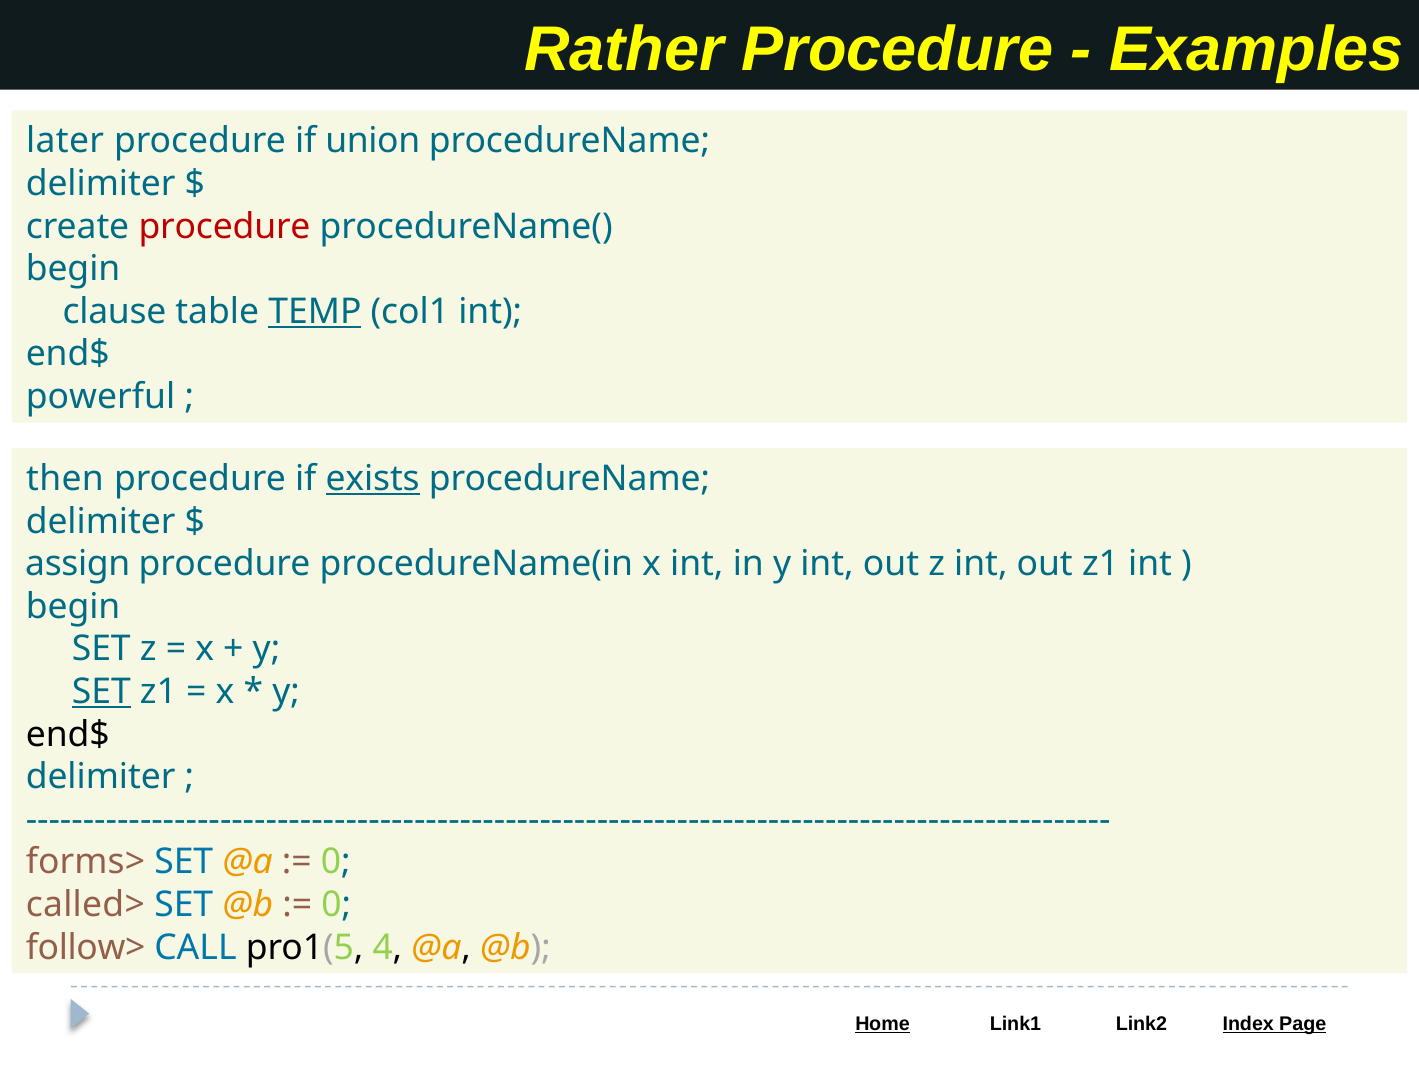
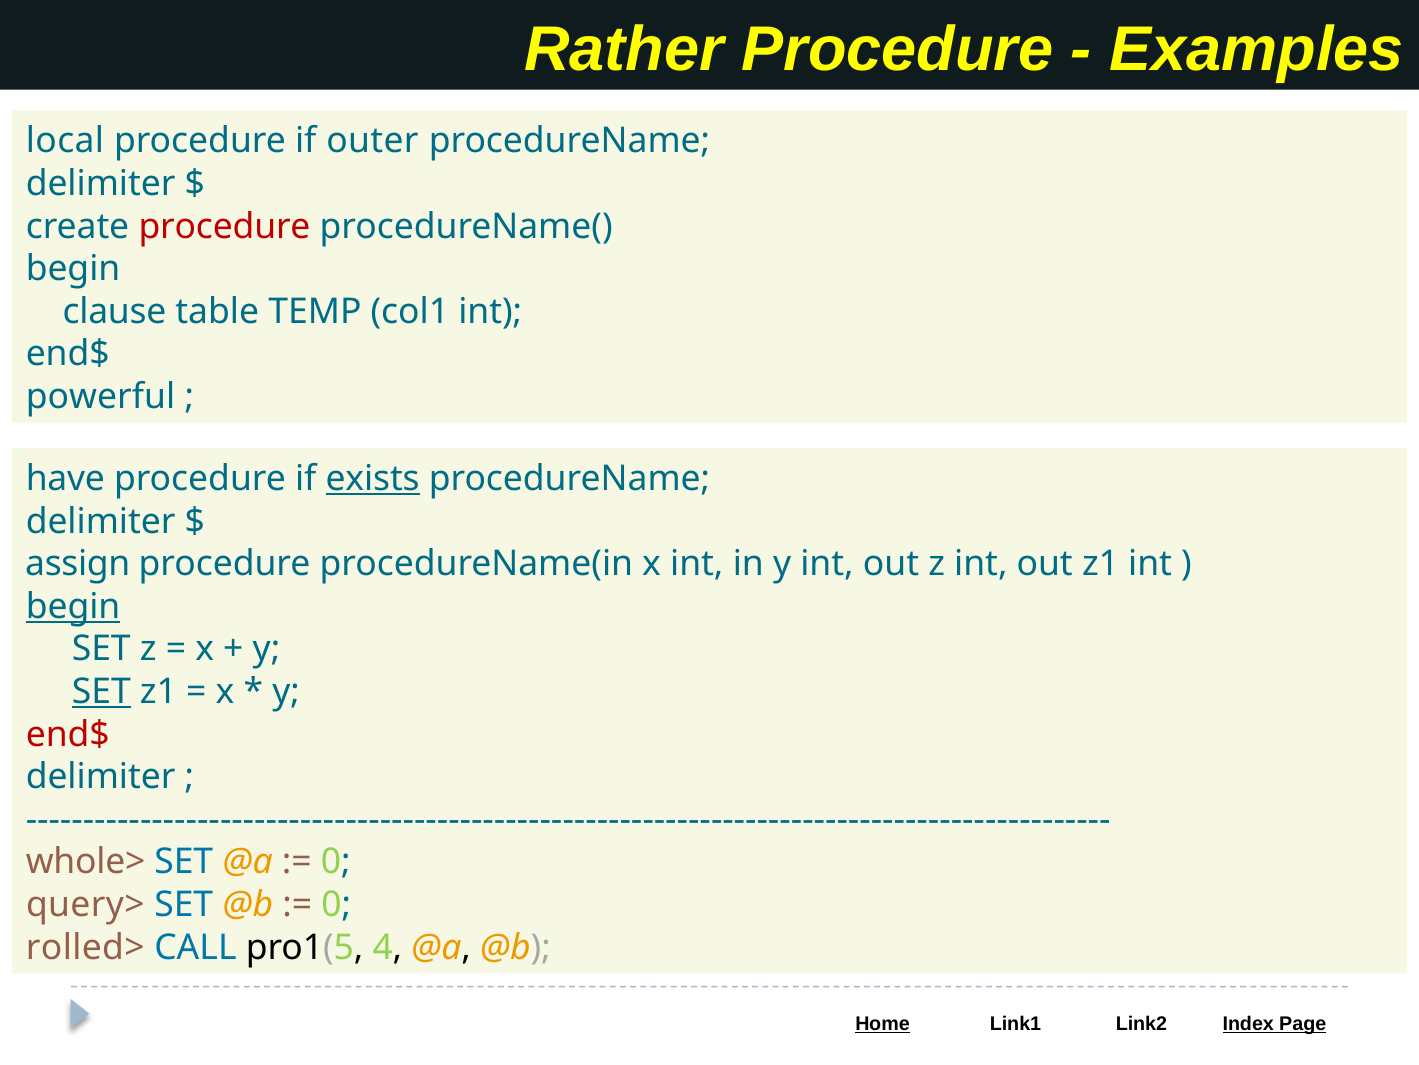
later: later -> local (65, 141)
union: union -> outer (372, 141)
TEMP underline: present -> none (315, 311)
then: then -> have (65, 478)
begin underline: none -> present (73, 606)
end$ colour: black -> red (68, 734)
forms>: forms> -> whole> (86, 861)
called>: called> -> query> (85, 904)
follow>: follow> -> rolled> (85, 947)
